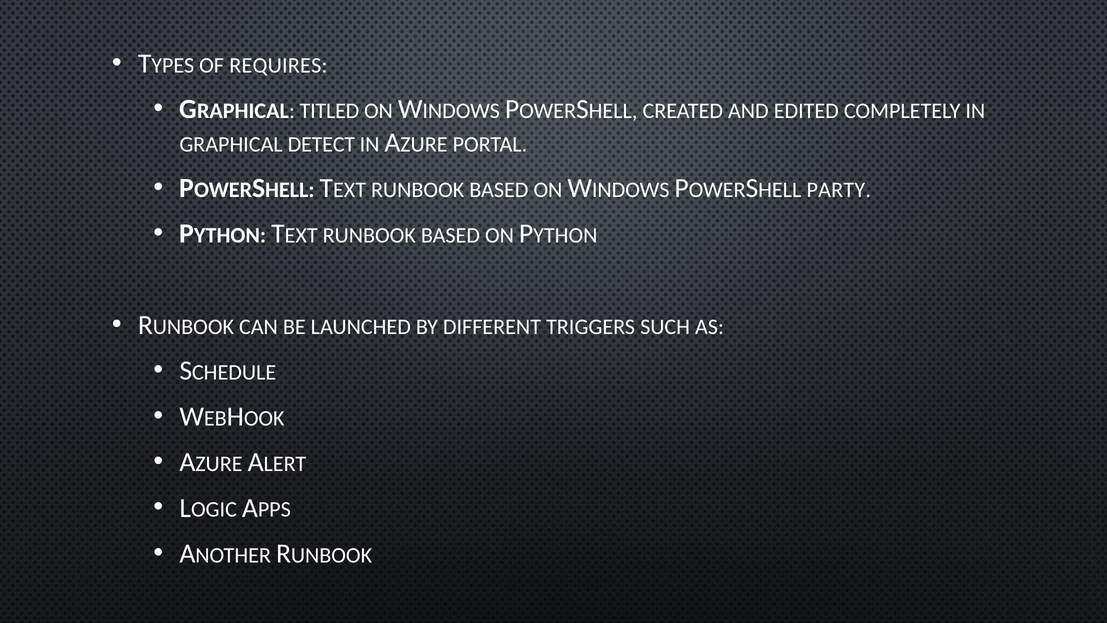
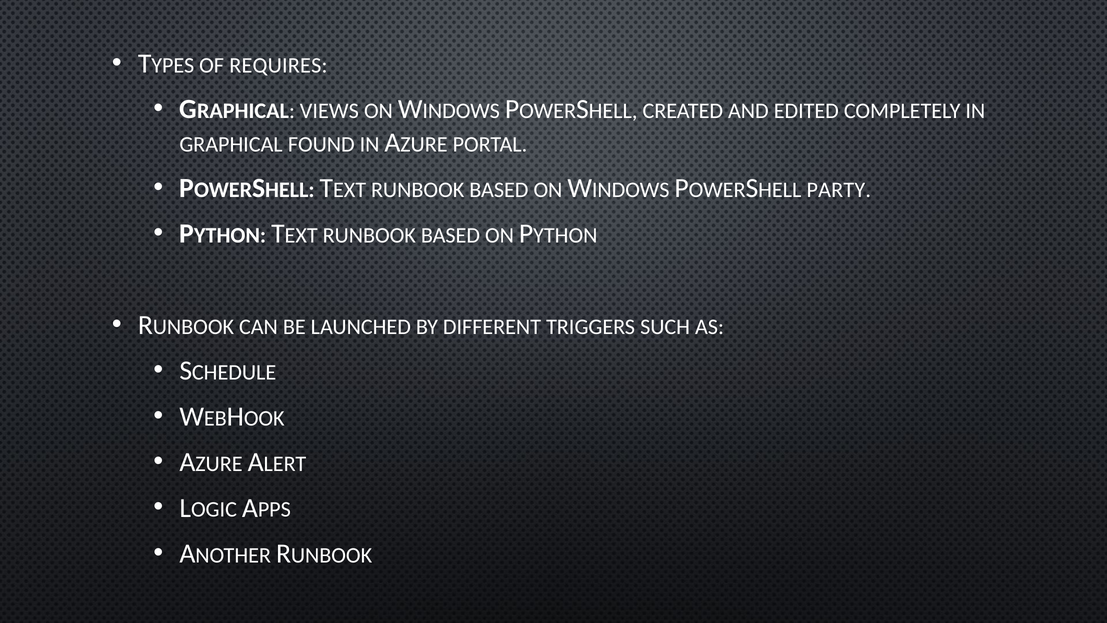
TITLED: TITLED -> VIEWS (329, 111)
DETECT: DETECT -> FOUND (321, 144)
